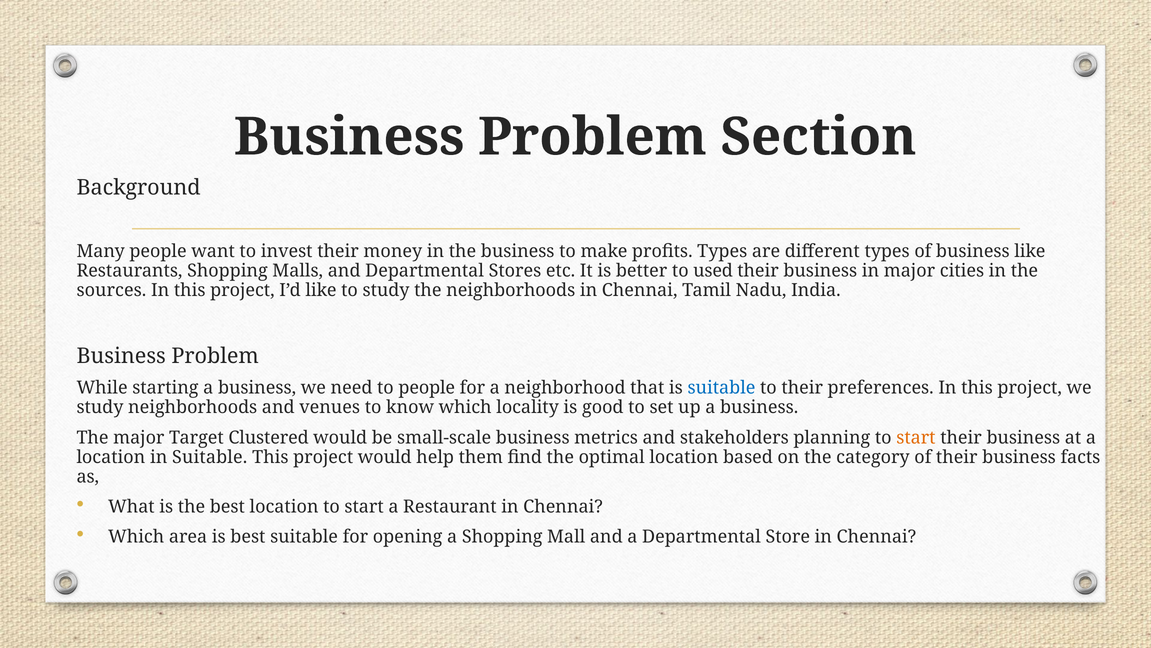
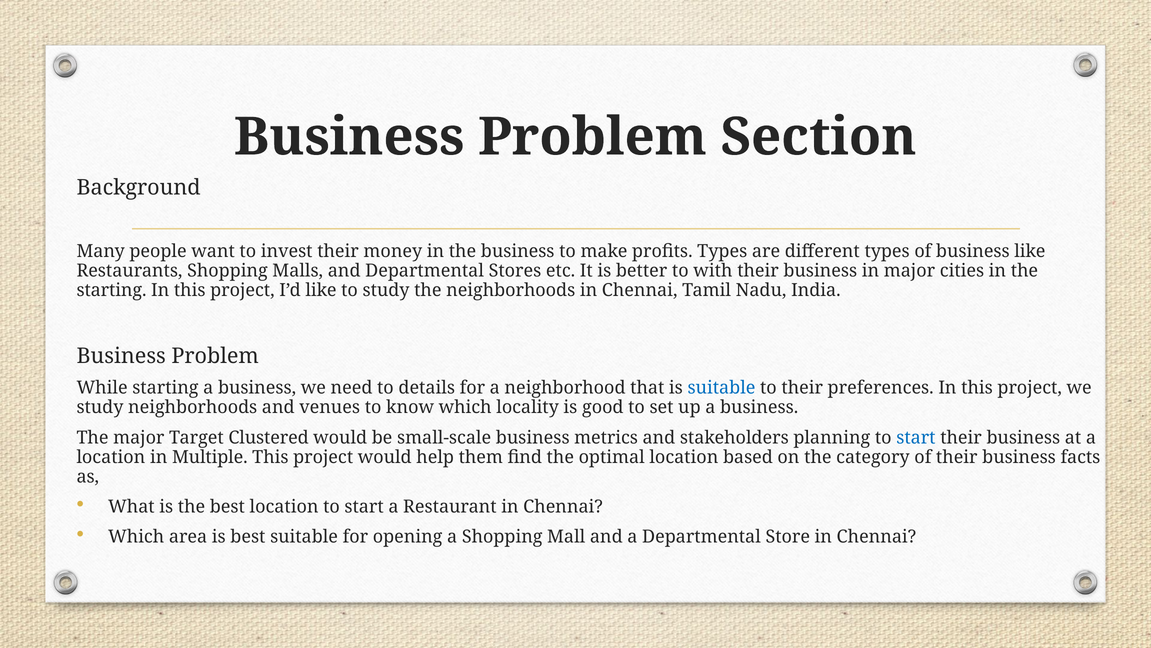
used: used -> with (713, 271)
sources: sources -> starting (112, 290)
to people: people -> details (427, 388)
start colour: orange -> blue (916, 437)
in Suitable: Suitable -> Multiple (210, 457)
